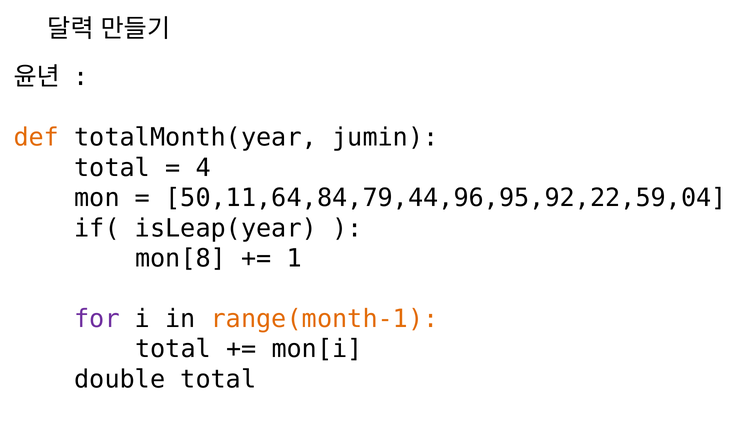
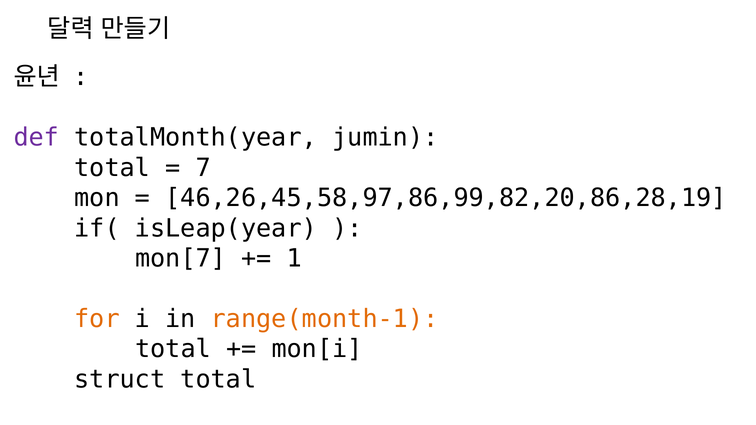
def colour: orange -> purple (36, 138)
4: 4 -> 7 (203, 168)
50,11,64,84,79,44,96,95,92,22,59,04: 50,11,64,84,79,44,96,95,92,22,59,04 -> 46,26,45,58,97,86,99,82,20,86,28,19 (446, 198)
mon[8: mon[8 -> mon[7 (181, 259)
for colour: purple -> orange (97, 319)
double: double -> struct (120, 380)
